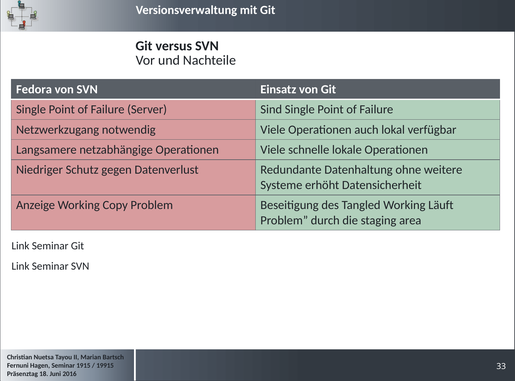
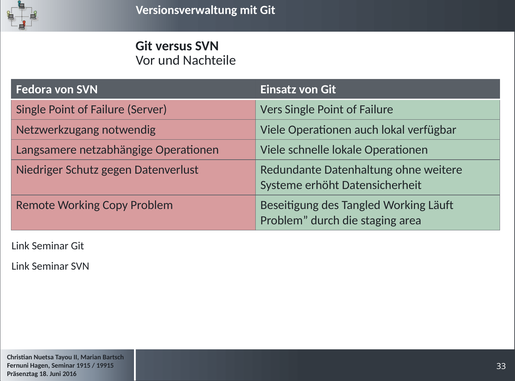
Sind: Sind -> Vers (271, 109)
Anzeige: Anzeige -> Remote (36, 205)
